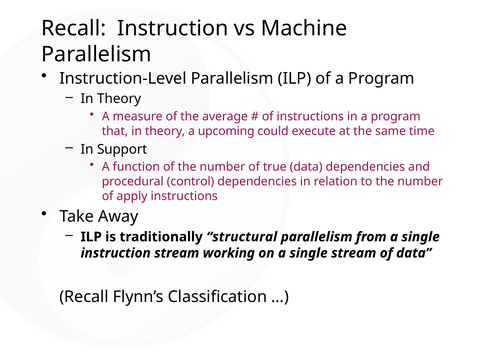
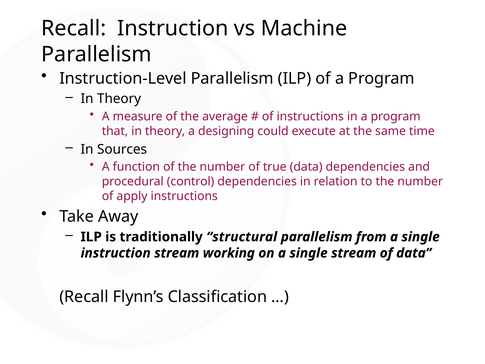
upcoming: upcoming -> designing (226, 131)
Support: Support -> Sources (122, 149)
